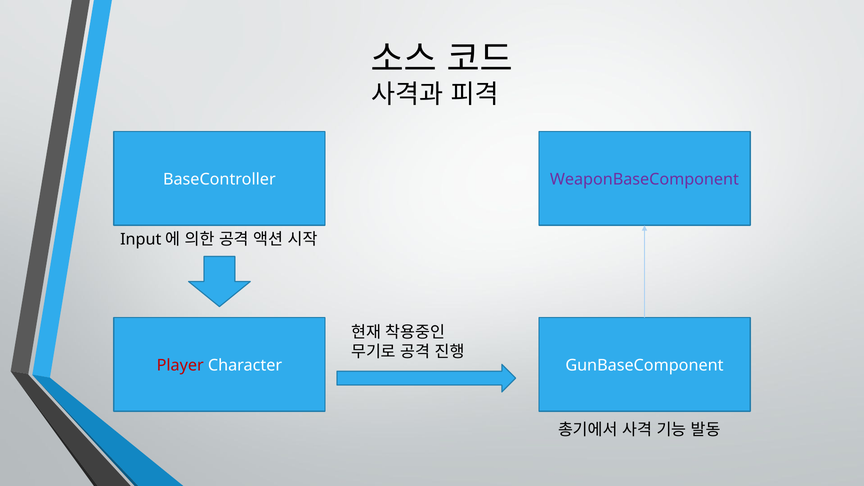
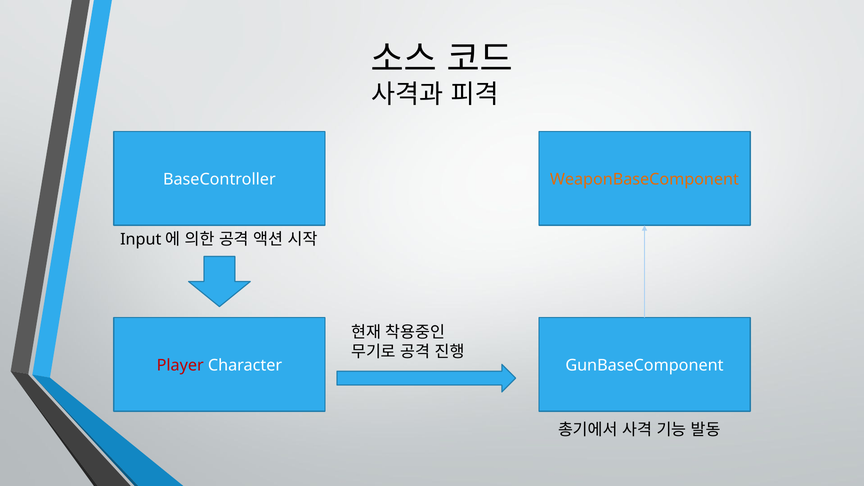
WeaponBaseComponent colour: purple -> orange (644, 179)
